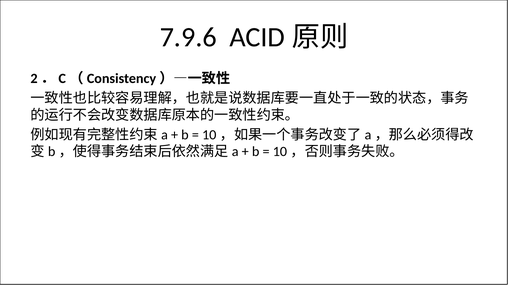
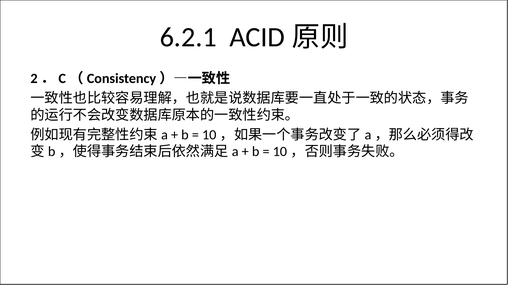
7.9.6: 7.9.6 -> 6.2.1 (188, 37)
